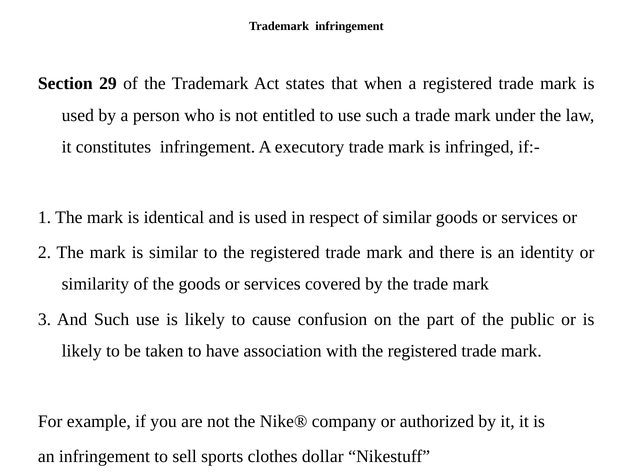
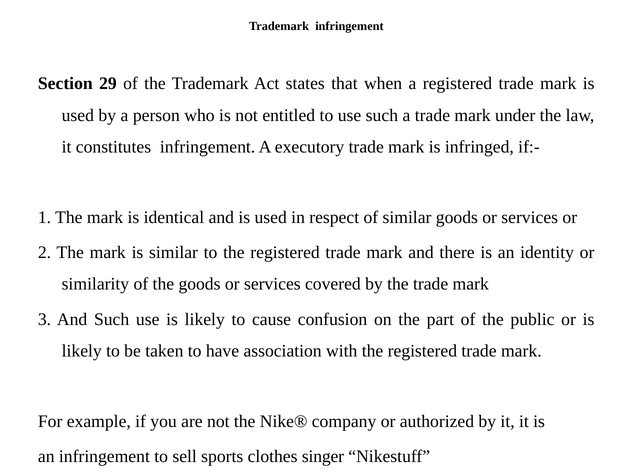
dollar: dollar -> singer (323, 456)
